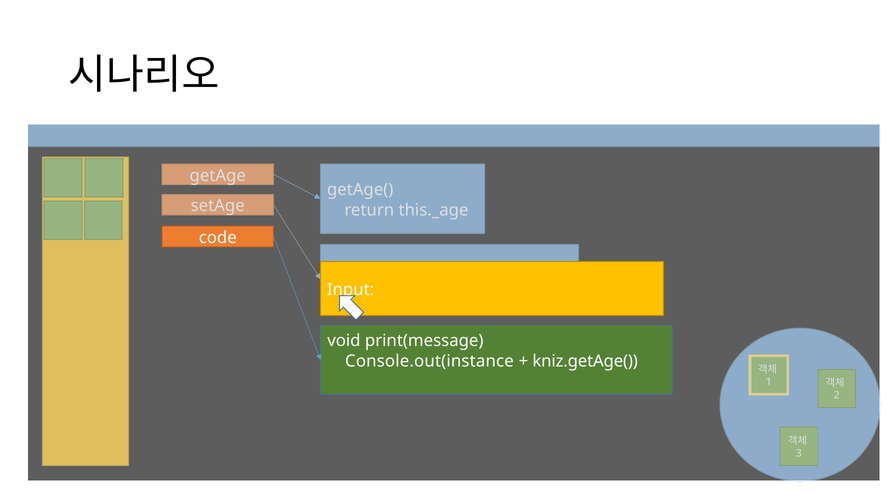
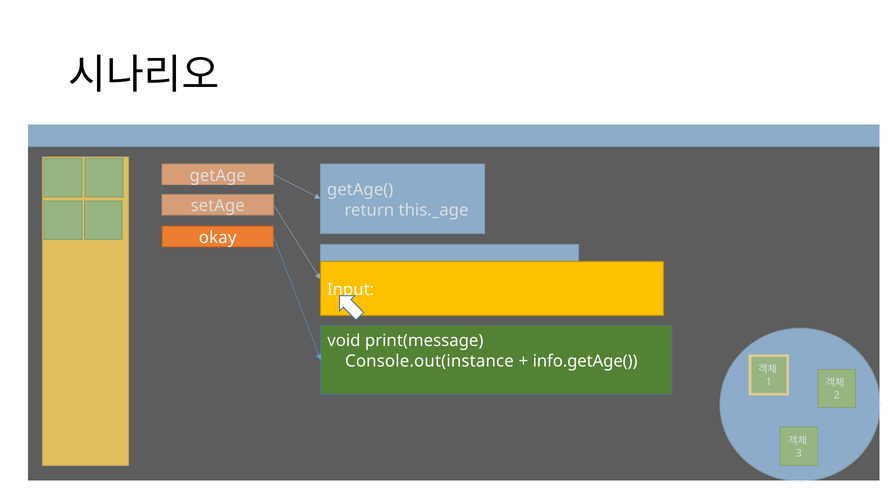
code: code -> okay (218, 238)
kniz.getAge(: kniz.getAge( -> info.getAge( (585, 361)
